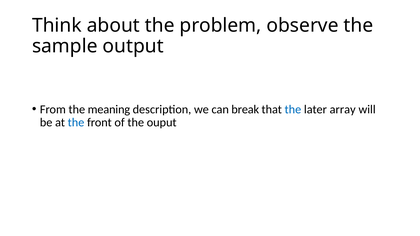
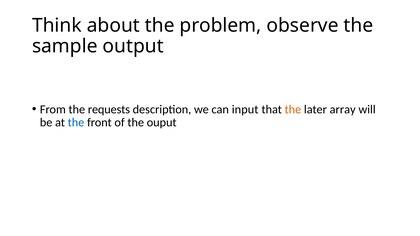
meaning: meaning -> requests (109, 110)
break: break -> input (245, 110)
the colour: blue -> orange (293, 110)
